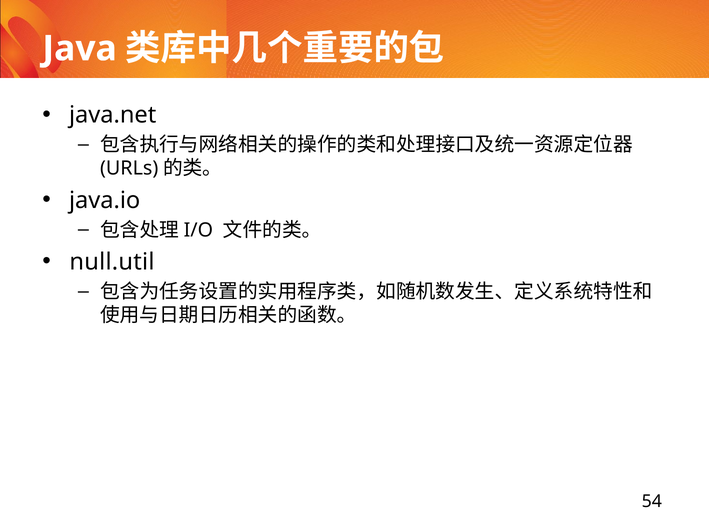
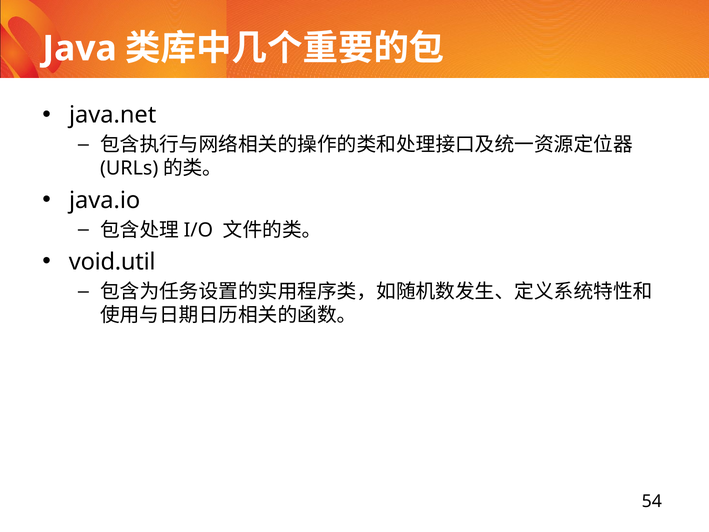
null.util: null.util -> void.util (112, 262)
